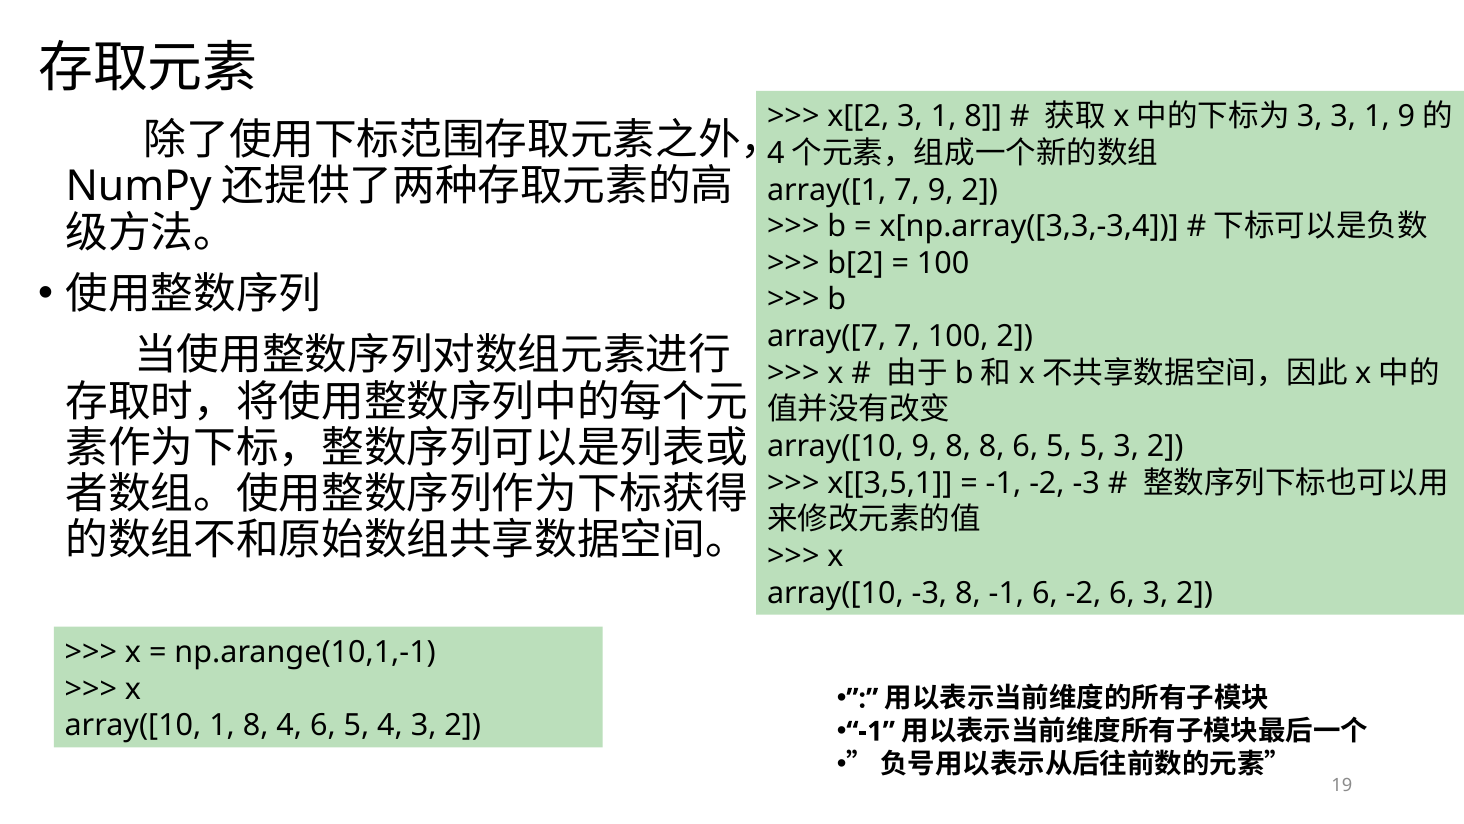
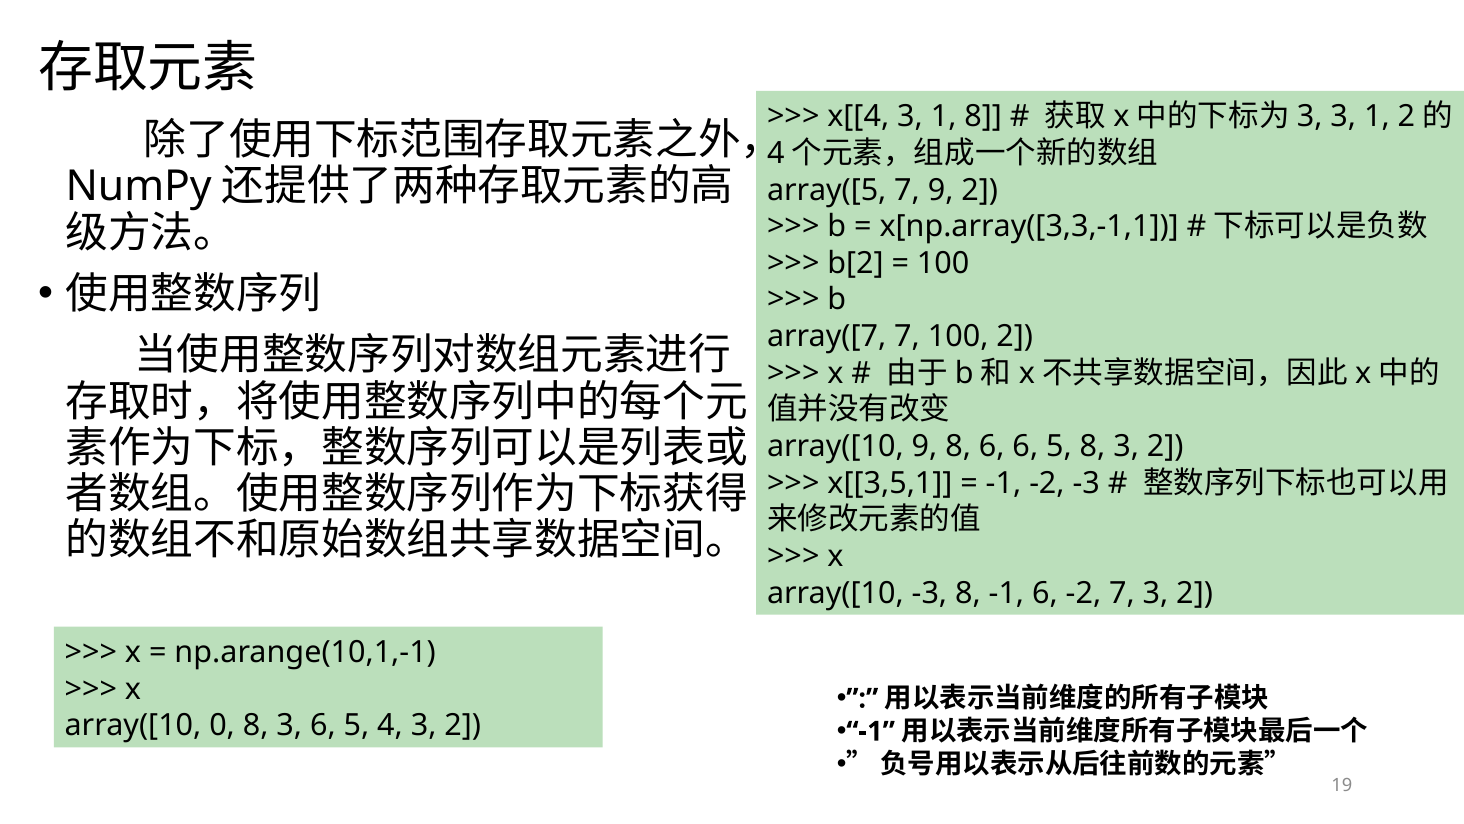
x[[2: x[[2 -> x[[4 (858, 117)
1 9: 9 -> 2 (1406, 117)
array([1: array([1 -> array([5 (827, 190)
x[np.array([3,3,-3,4: x[np.array([3,3,-3,4 -> x[np.array([3,3,-1,1 (1029, 226)
8 8: 8 -> 6 (992, 446)
5 5: 5 -> 8 (1092, 446)
-2 6: 6 -> 7 (1122, 593)
array([10 1: 1 -> 0 (222, 725)
4: 4 -> 3 (289, 725)
